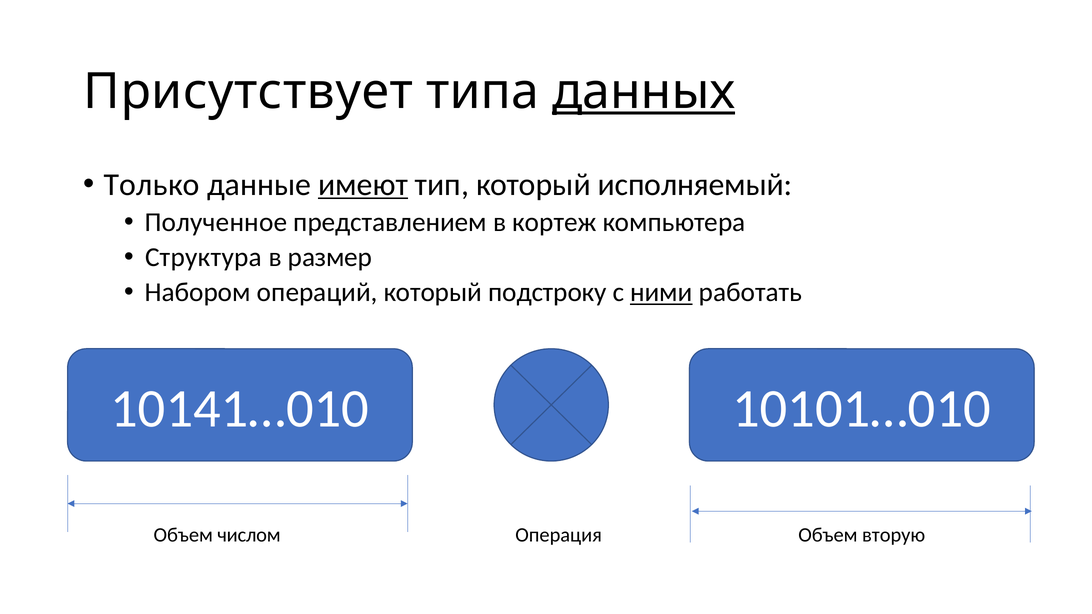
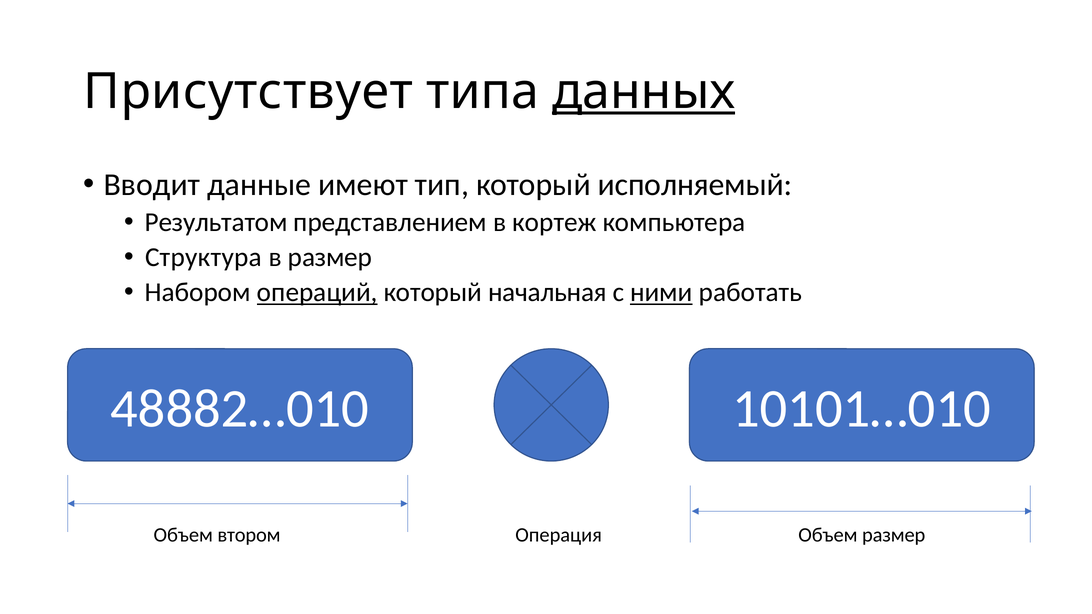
Только: Только -> Вводит (152, 185)
имеют underline: present -> none (363, 185)
Полученное: Полученное -> Результатом (216, 222)
операций underline: none -> present (317, 293)
подстроку: подстроку -> начальная (547, 293)
10141…010: 10141…010 -> 48882…010 (240, 409)
числом: числом -> втором (249, 535)
Объем вторую: вторую -> размер (894, 535)
